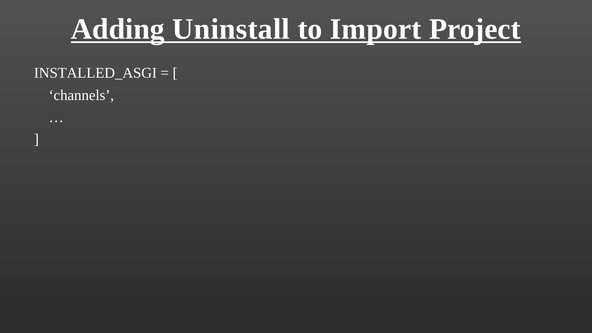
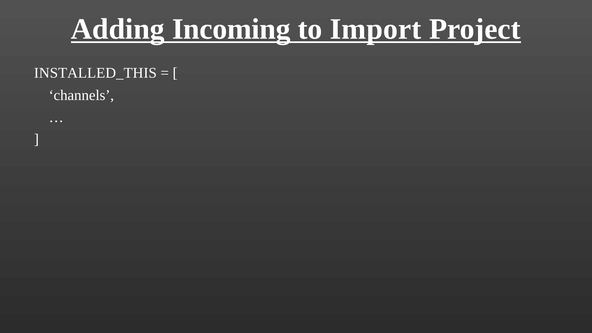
Uninstall: Uninstall -> Incoming (231, 29)
INSTALLED_ASGI: INSTALLED_ASGI -> INSTALLED_THIS (95, 73)
